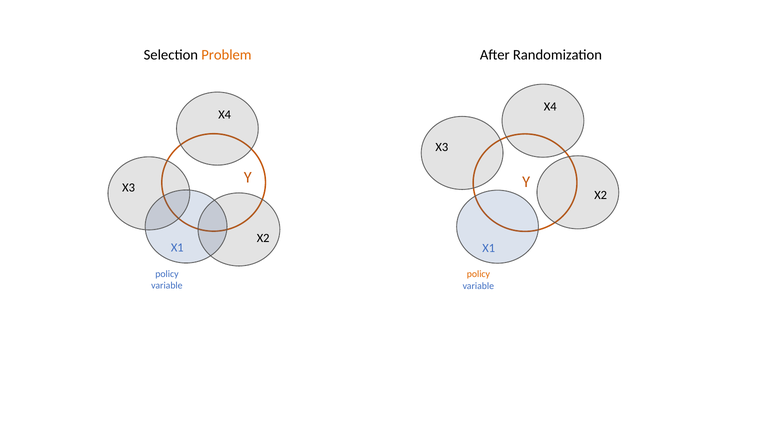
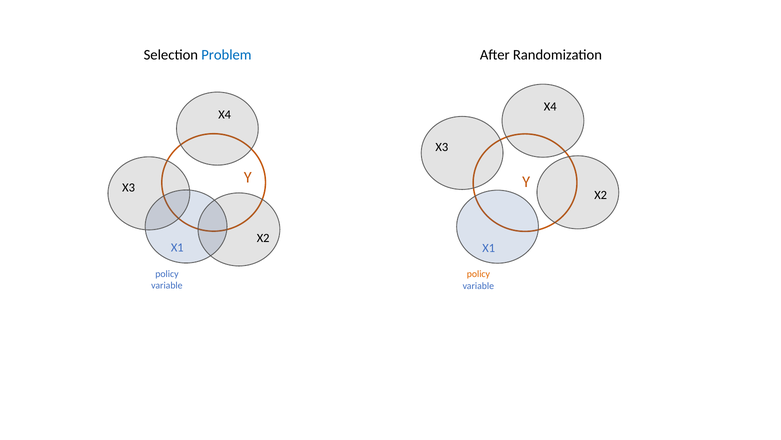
Problem colour: orange -> blue (226, 55)
